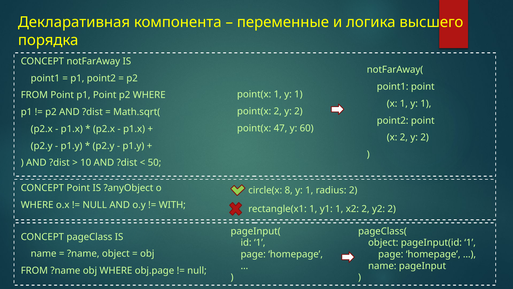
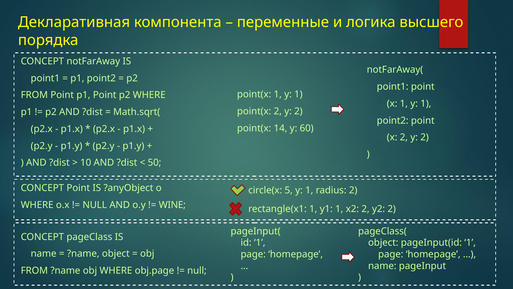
47: 47 -> 14 (280, 128)
8: 8 -> 5 (289, 190)
WITH: WITH -> WINE (172, 205)
